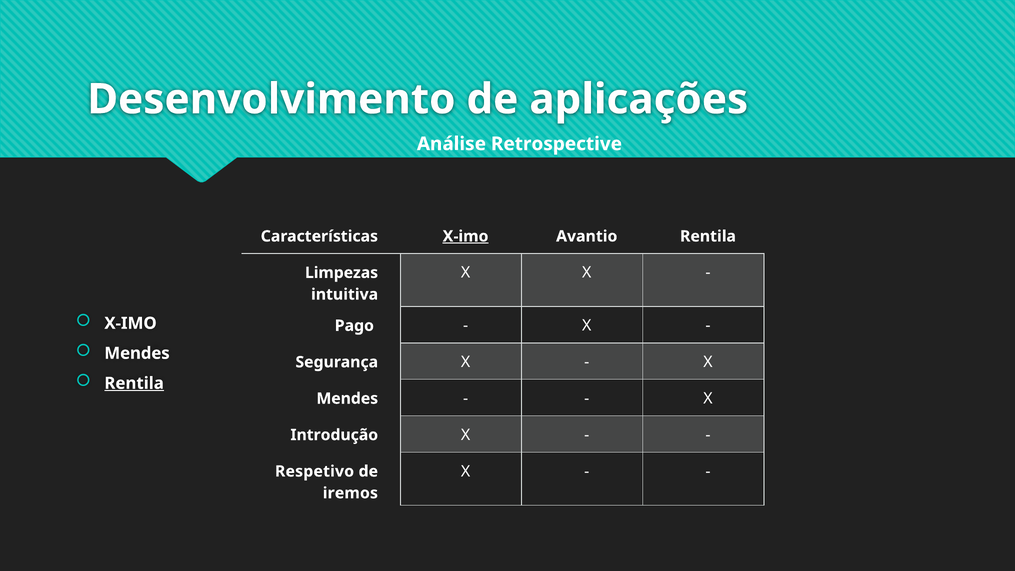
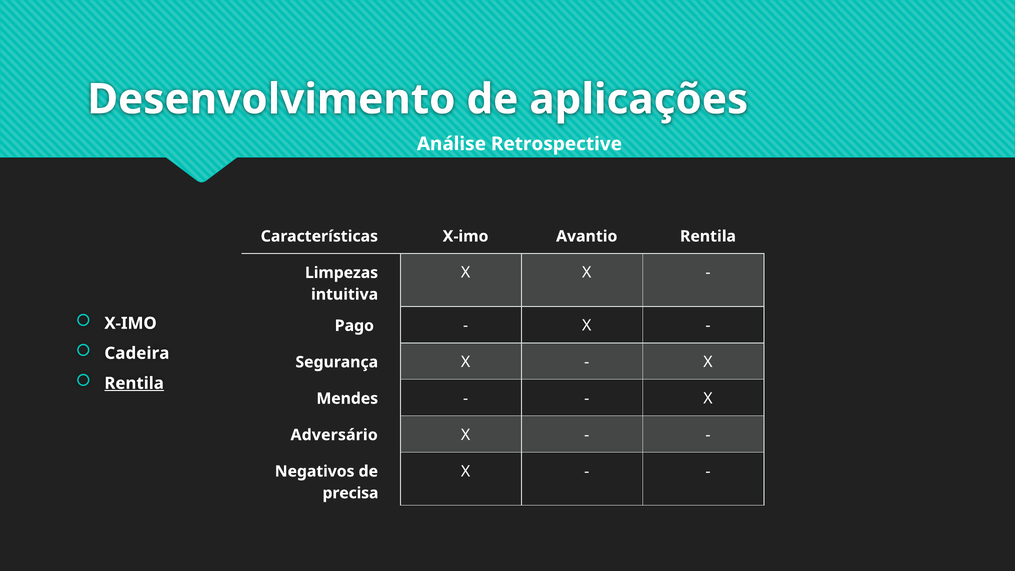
X-imo underline: present -> none (466, 236)
Mendes: Mendes -> Cadeira (137, 353)
Introdução: Introdução -> Adversário (334, 435)
Respetivo: Respetivo -> Negativos (315, 471)
iremos: iremos -> precisa (350, 493)
